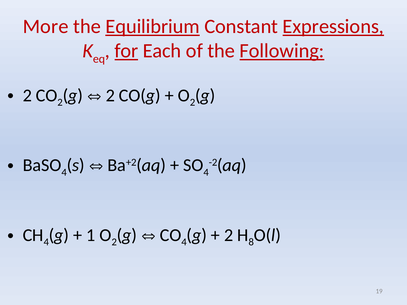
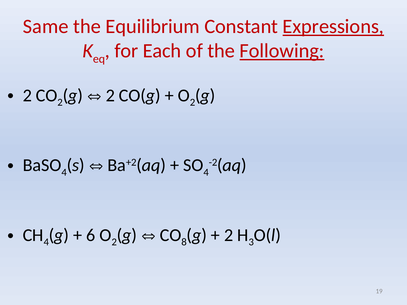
More: More -> Same (46, 27)
Equilibrium underline: present -> none (153, 27)
for underline: present -> none (126, 51)
1: 1 -> 6 (91, 235)
4: 4 -> 8 (184, 242)
8: 8 -> 3 (251, 242)
